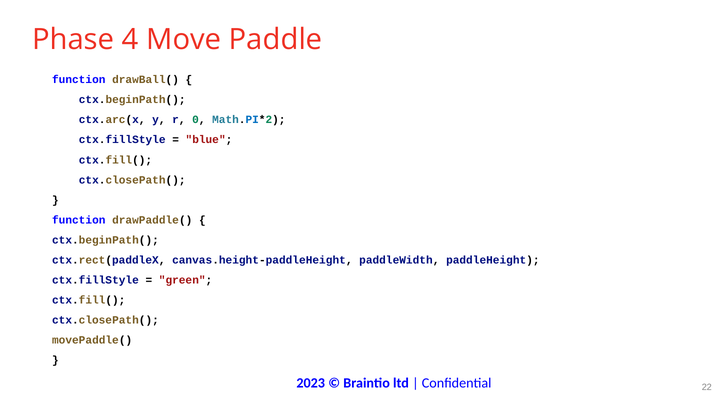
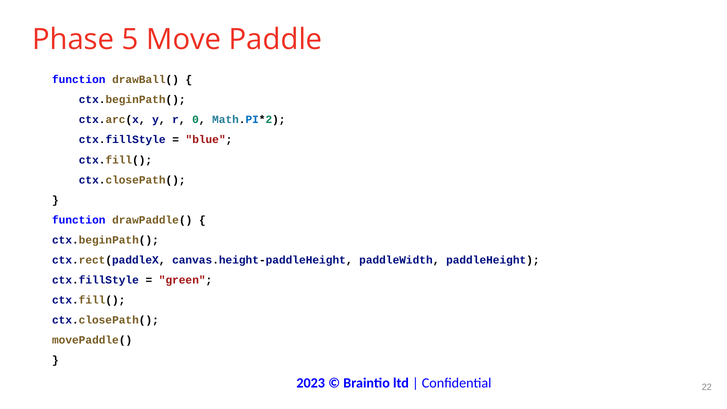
4: 4 -> 5 (130, 40)
